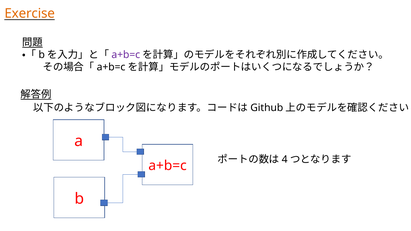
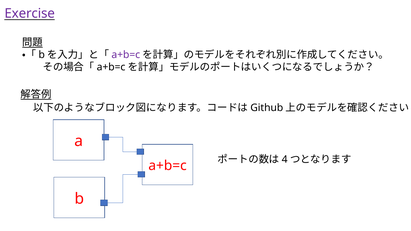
Exercise colour: orange -> purple (30, 14)
